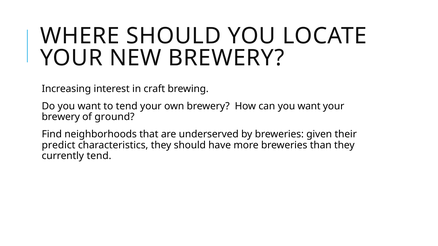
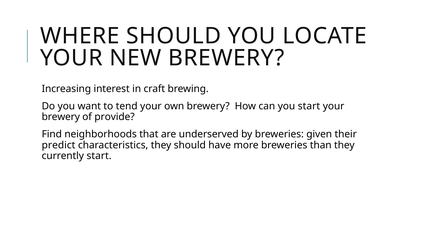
can you want: want -> start (309, 106)
ground: ground -> provide (115, 117)
currently tend: tend -> start (99, 156)
